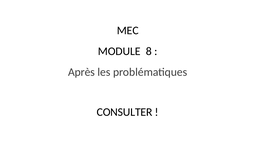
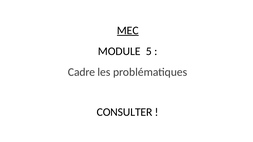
MEC underline: none -> present (128, 31)
8: 8 -> 5 (149, 51)
Après: Après -> Cadre (82, 72)
